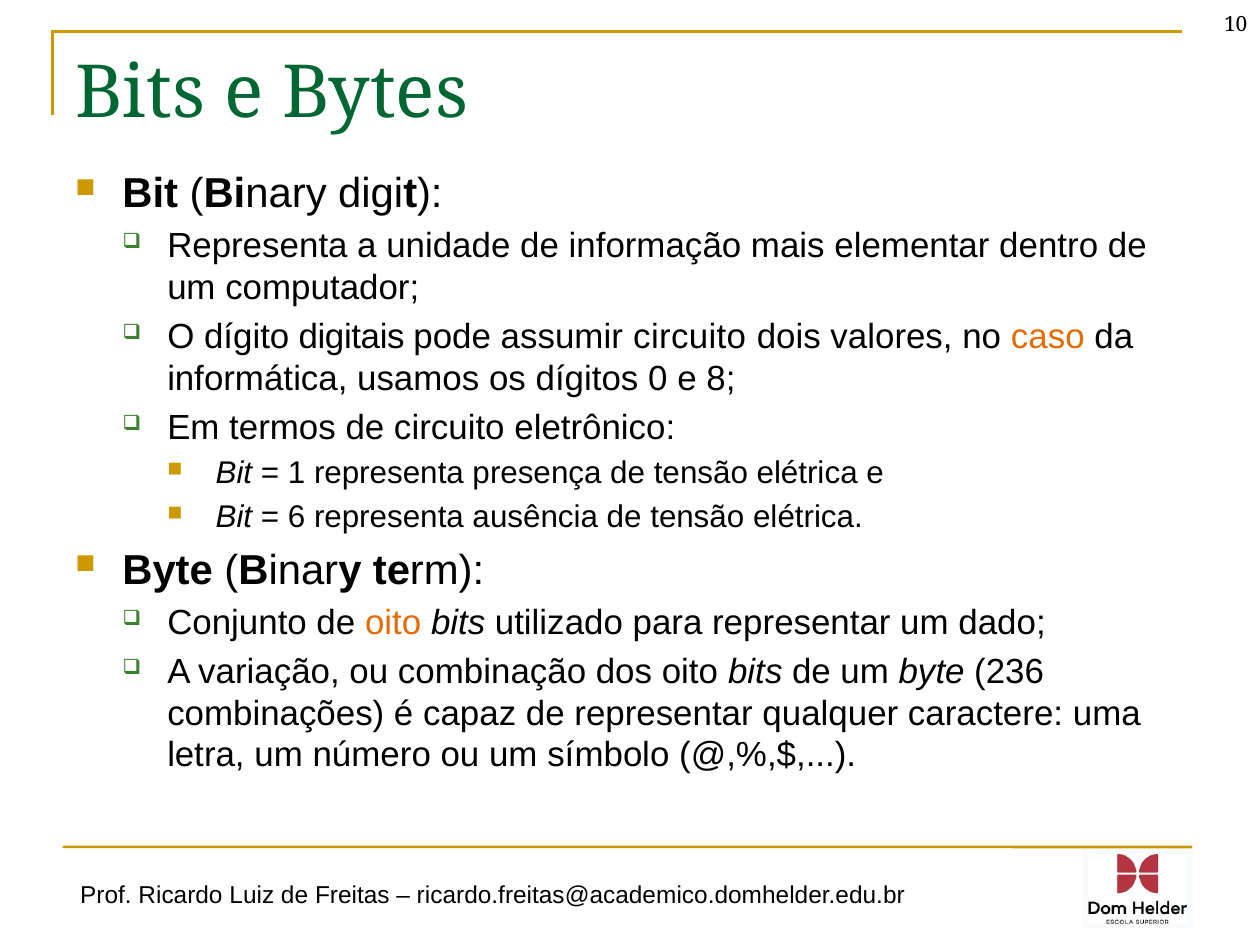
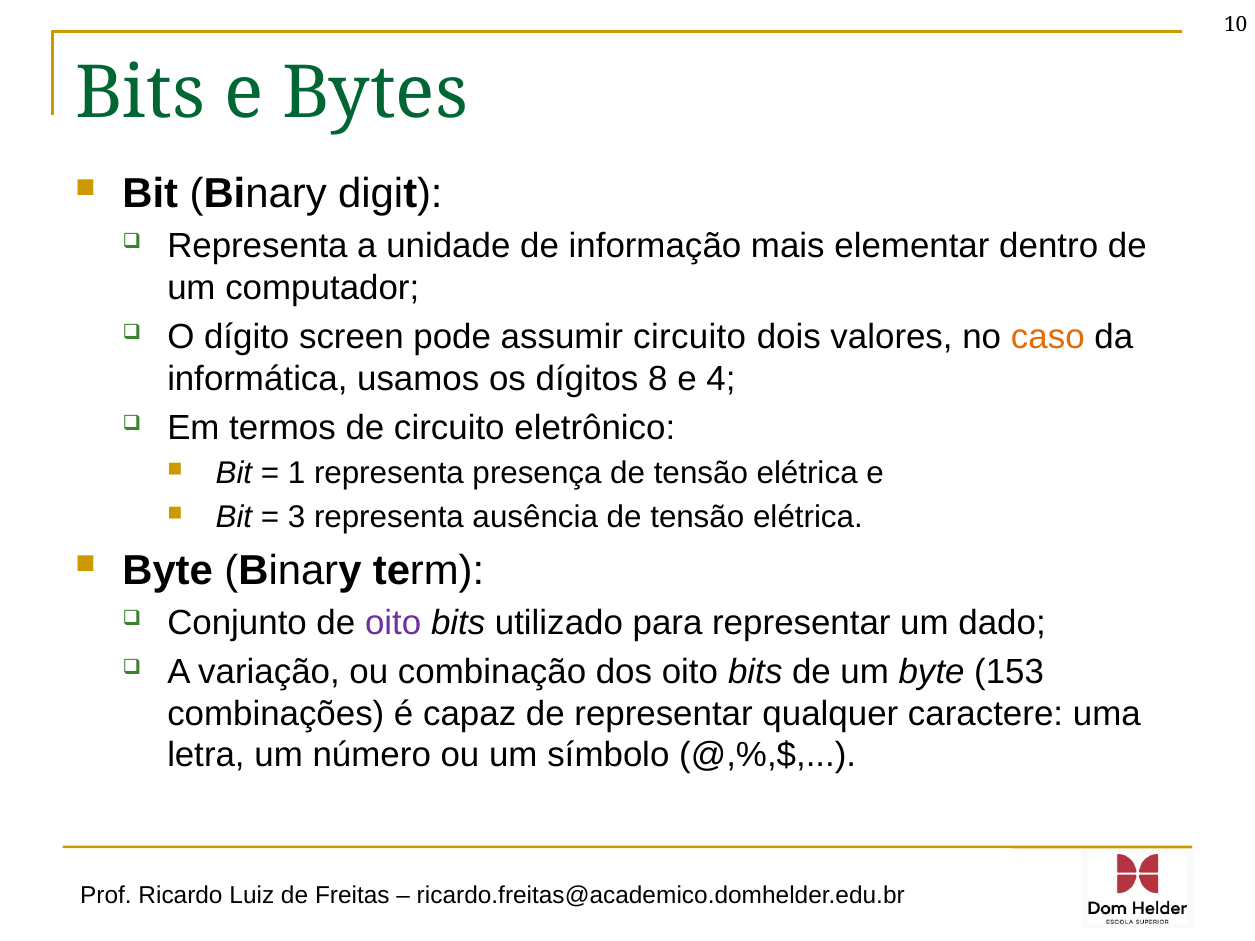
digitais: digitais -> screen (351, 337)
0: 0 -> 8 (658, 379)
8: 8 -> 4 (721, 379)
6: 6 -> 3 (297, 518)
oito colour: orange -> purple (393, 623)
236: 236 -> 153 (1009, 672)
